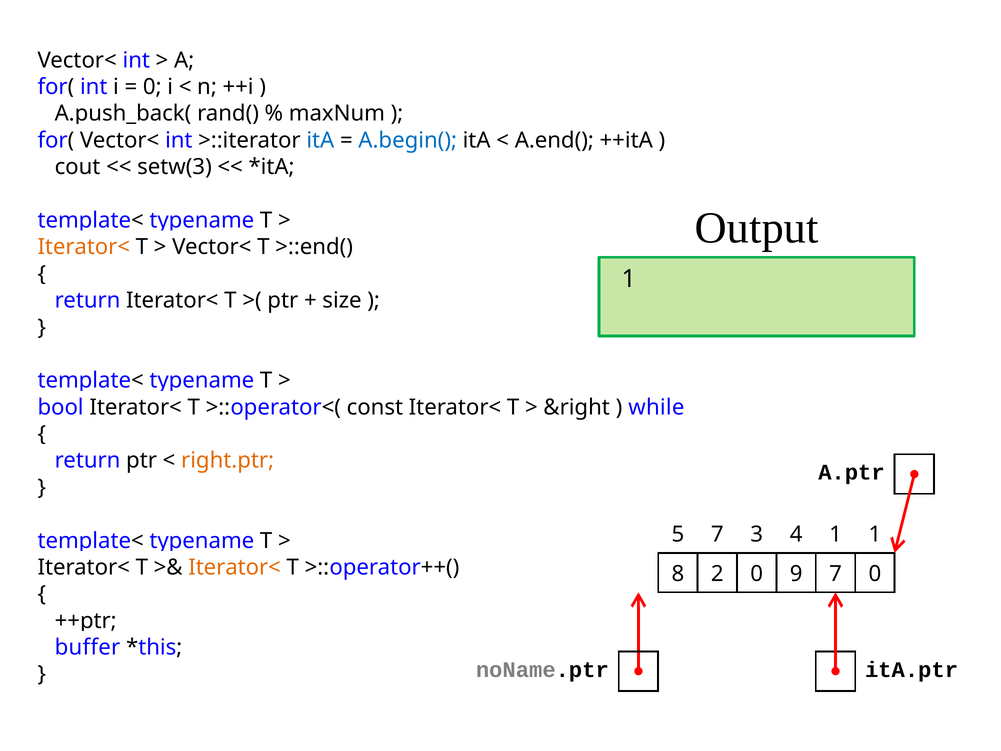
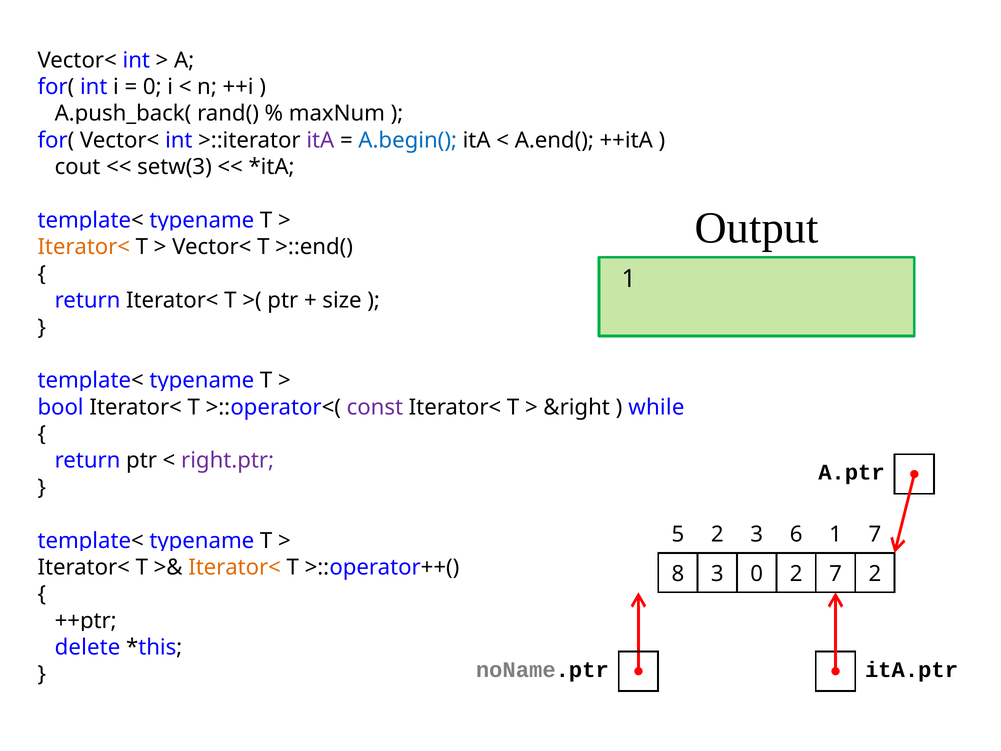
itA colour: blue -> purple (320, 140)
const colour: black -> purple (375, 407)
right.ptr colour: orange -> purple (228, 460)
5 7: 7 -> 2 (717, 534)
4: 4 -> 6 (796, 534)
1 1: 1 -> 7 (875, 534)
8 2: 2 -> 3 (717, 574)
0 9: 9 -> 2 (796, 574)
7 0: 0 -> 2 (875, 574)
buffer: buffer -> delete (88, 647)
